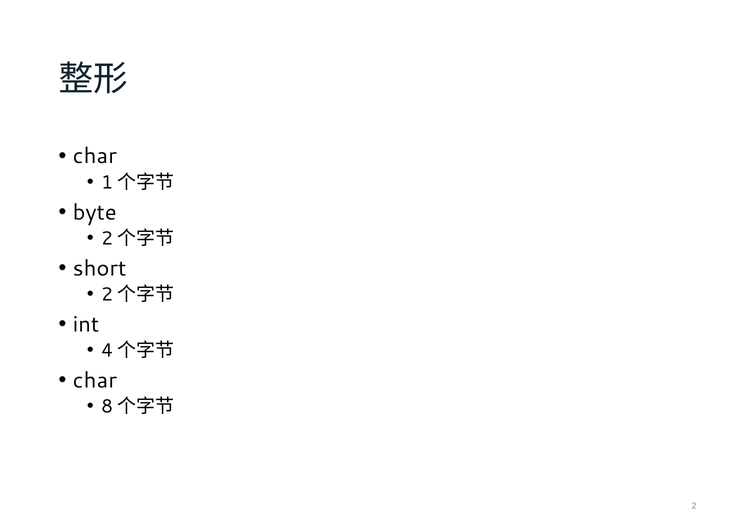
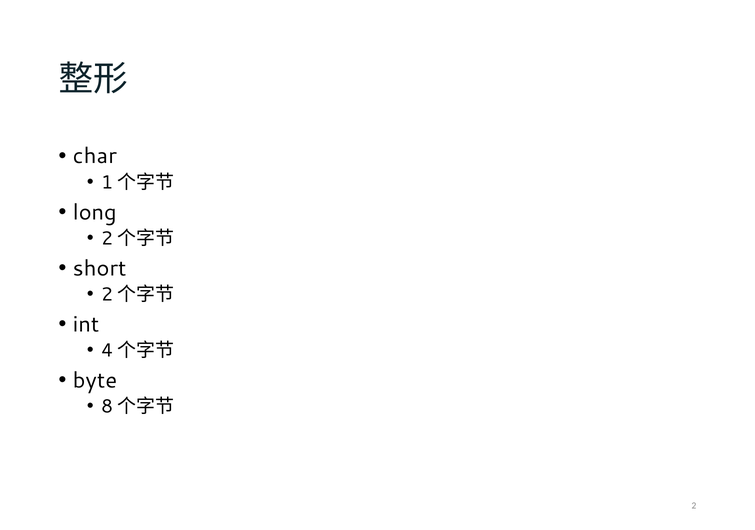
byte: byte -> long (95, 212)
char: char -> byte (95, 380)
